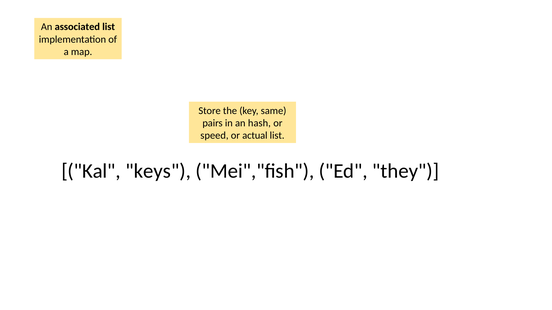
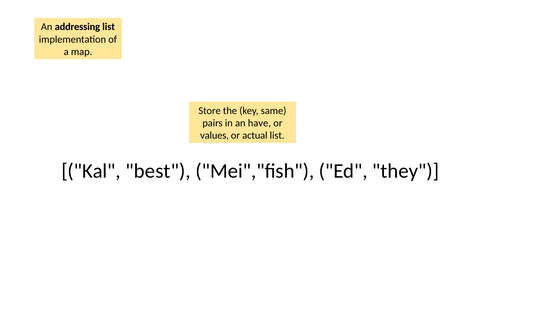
associated: associated -> addressing (77, 27)
hash: hash -> have (259, 123)
speed: speed -> values (215, 136)
keys: keys -> best (158, 171)
